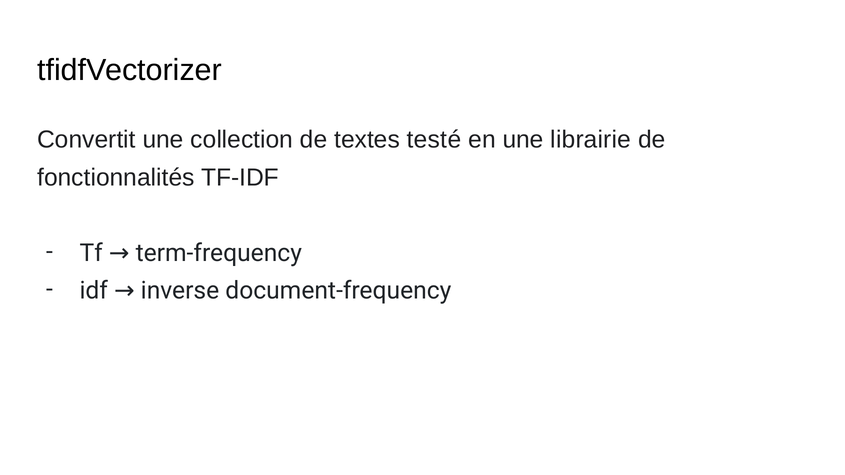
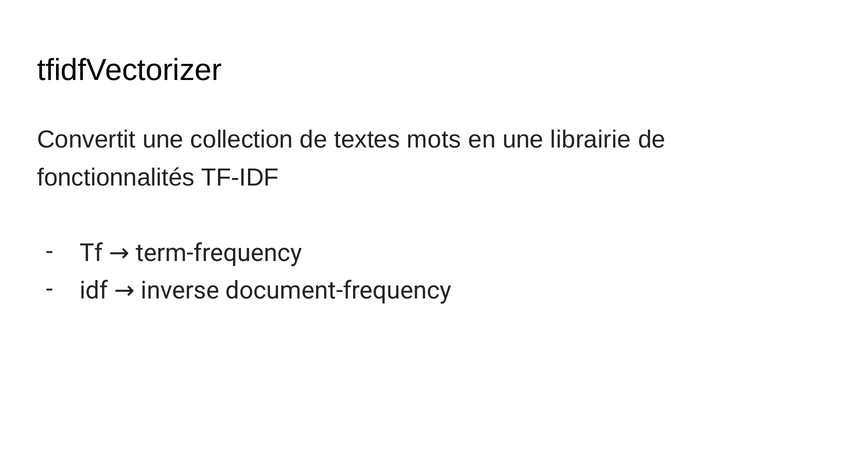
testé: testé -> mots (434, 140)
